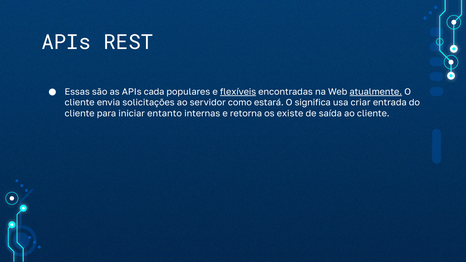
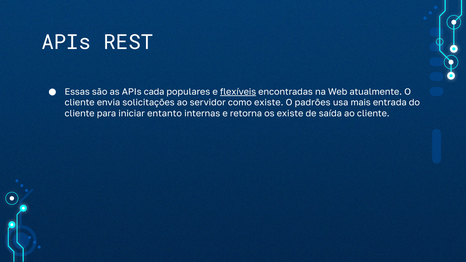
atualmente underline: present -> none (376, 92)
como estará: estará -> existe (269, 103)
significa: significa -> padrões (313, 103)
criar: criar -> mais (361, 103)
